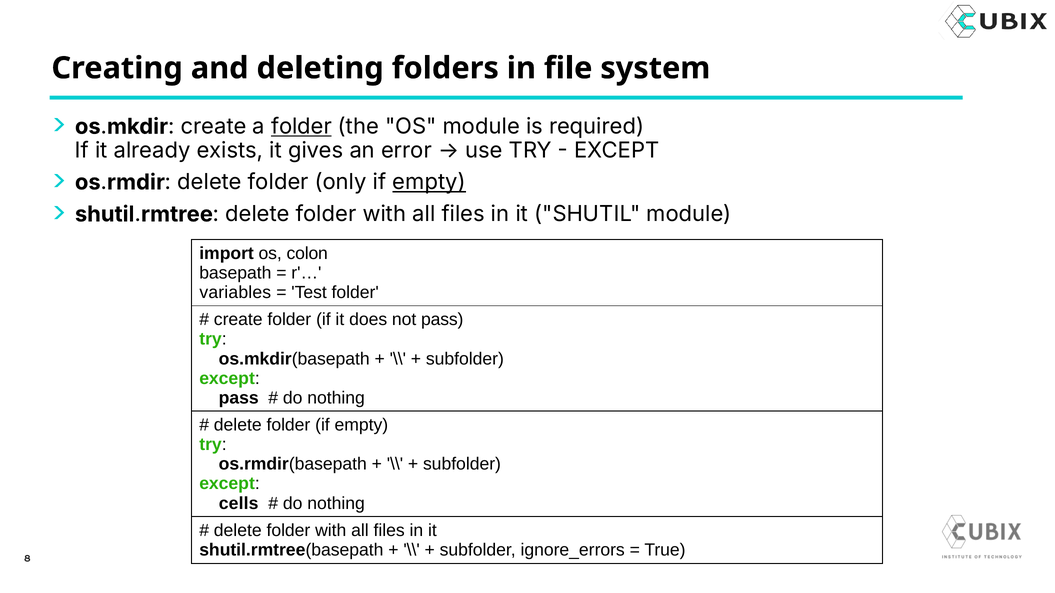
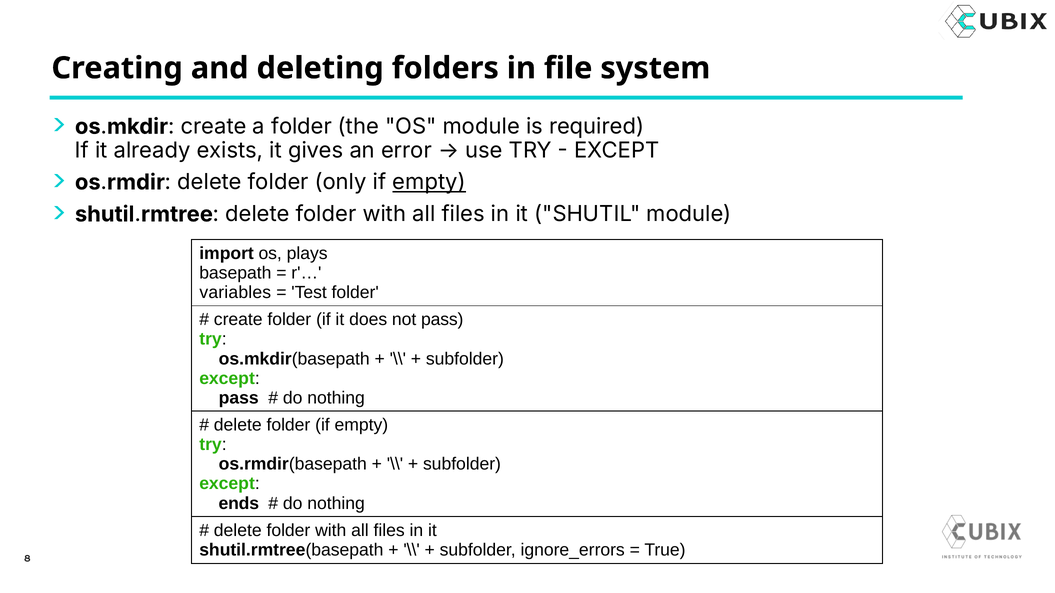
folder underline: present -> none (301, 127)
colon: colon -> plays (307, 253)
cells: cells -> ends (239, 504)
